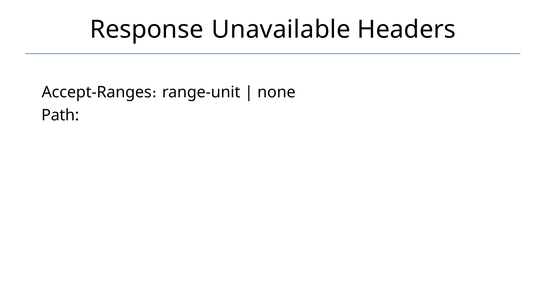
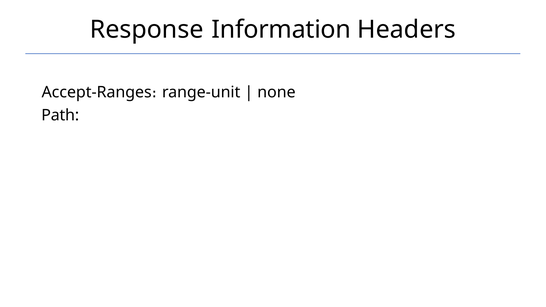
Unavailable: Unavailable -> Information (281, 30)
